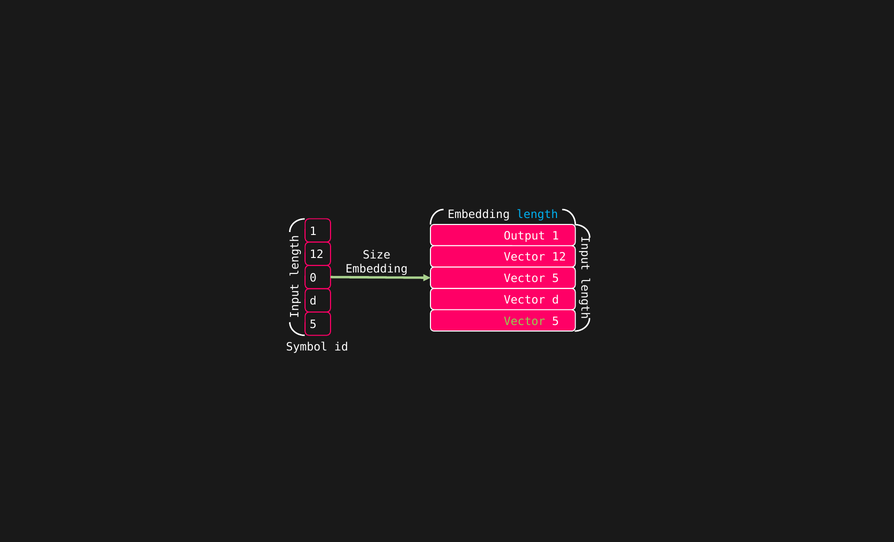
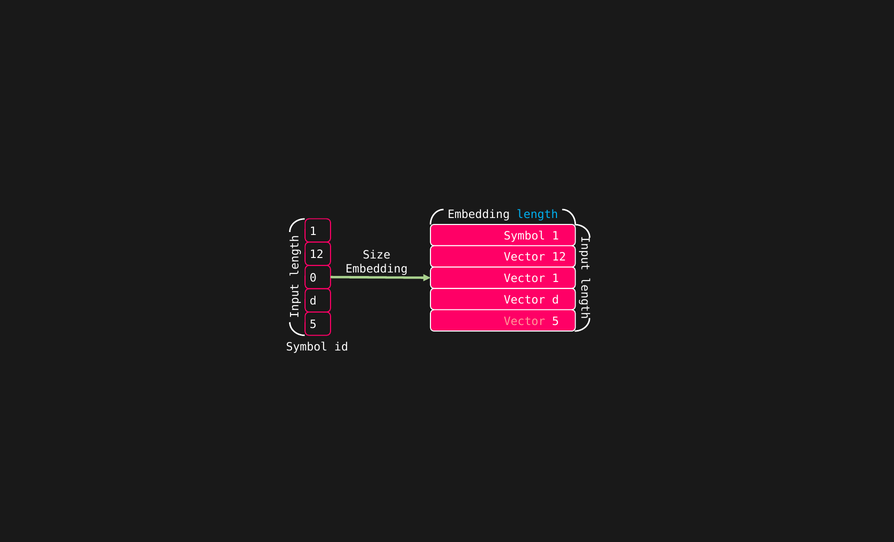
Output: Output -> Symbol (525, 236)
5: 5 -> 1 (556, 278)
Vector colour: light green -> pink (525, 321)
